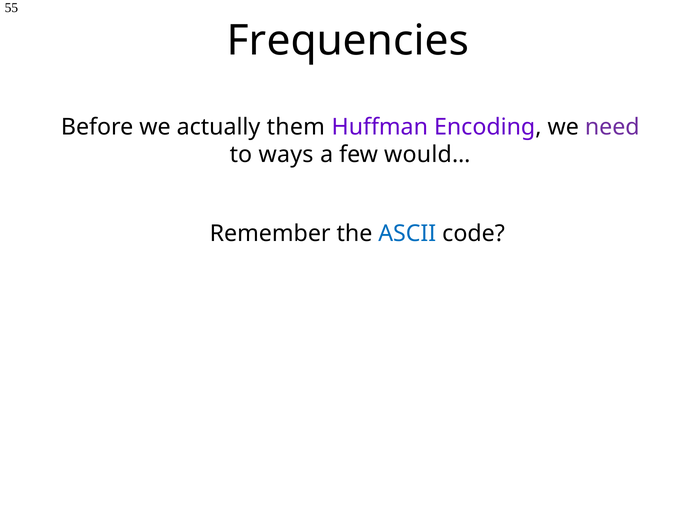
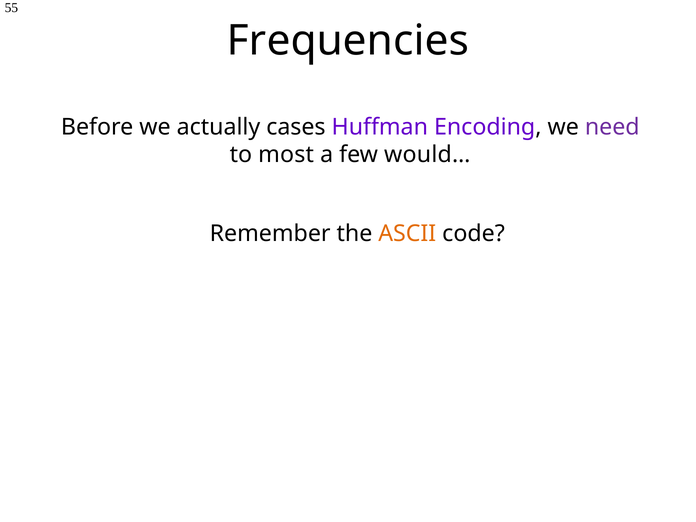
them: them -> cases (296, 127)
ways: ways -> most (286, 155)
ASCII colour: blue -> orange (407, 234)
